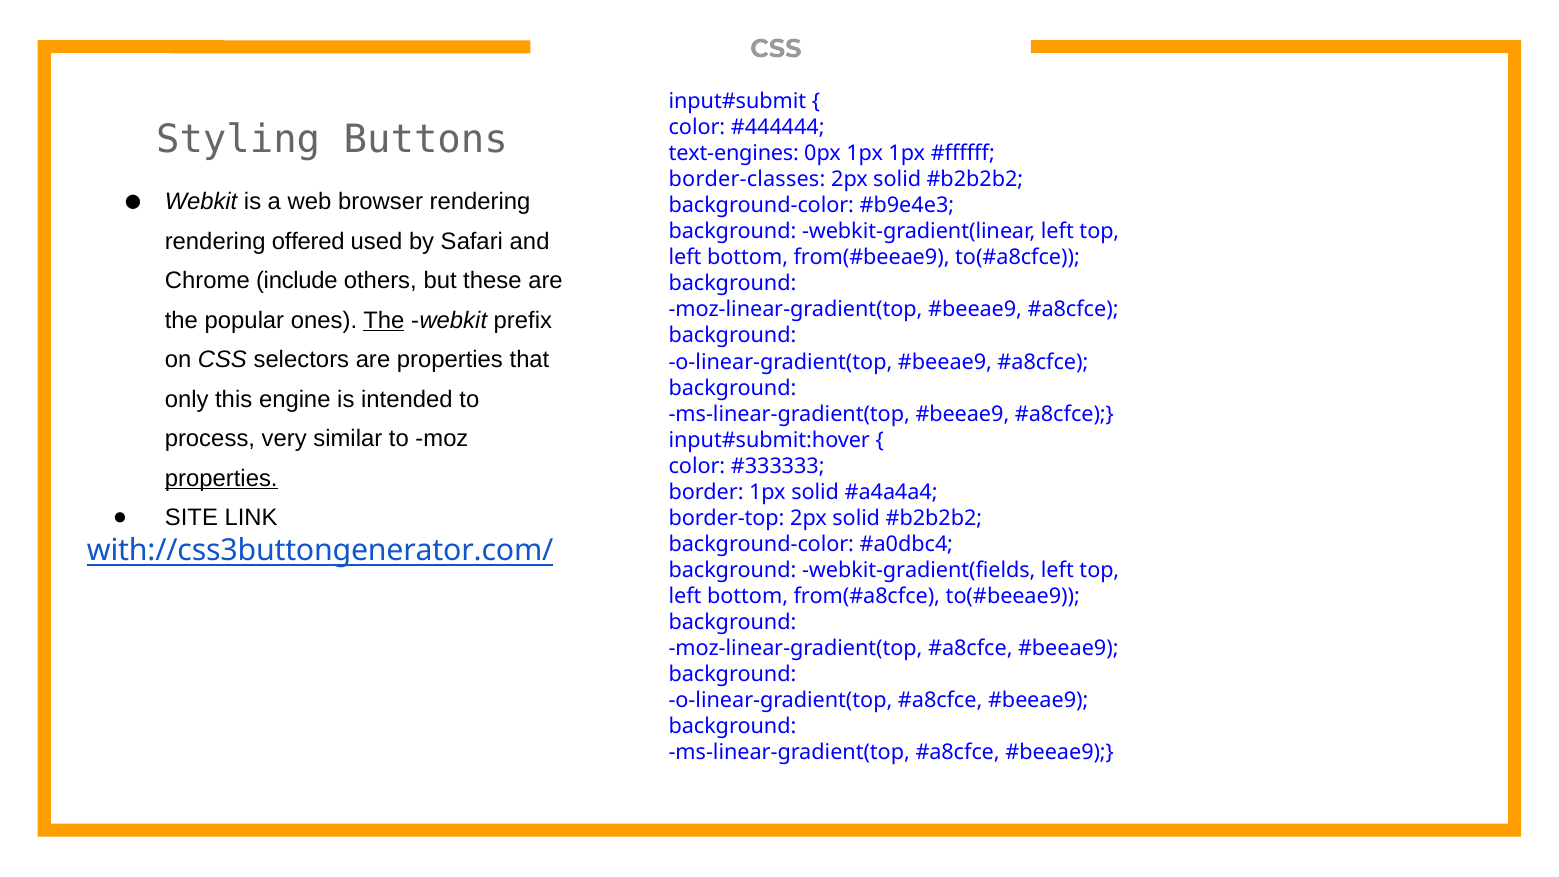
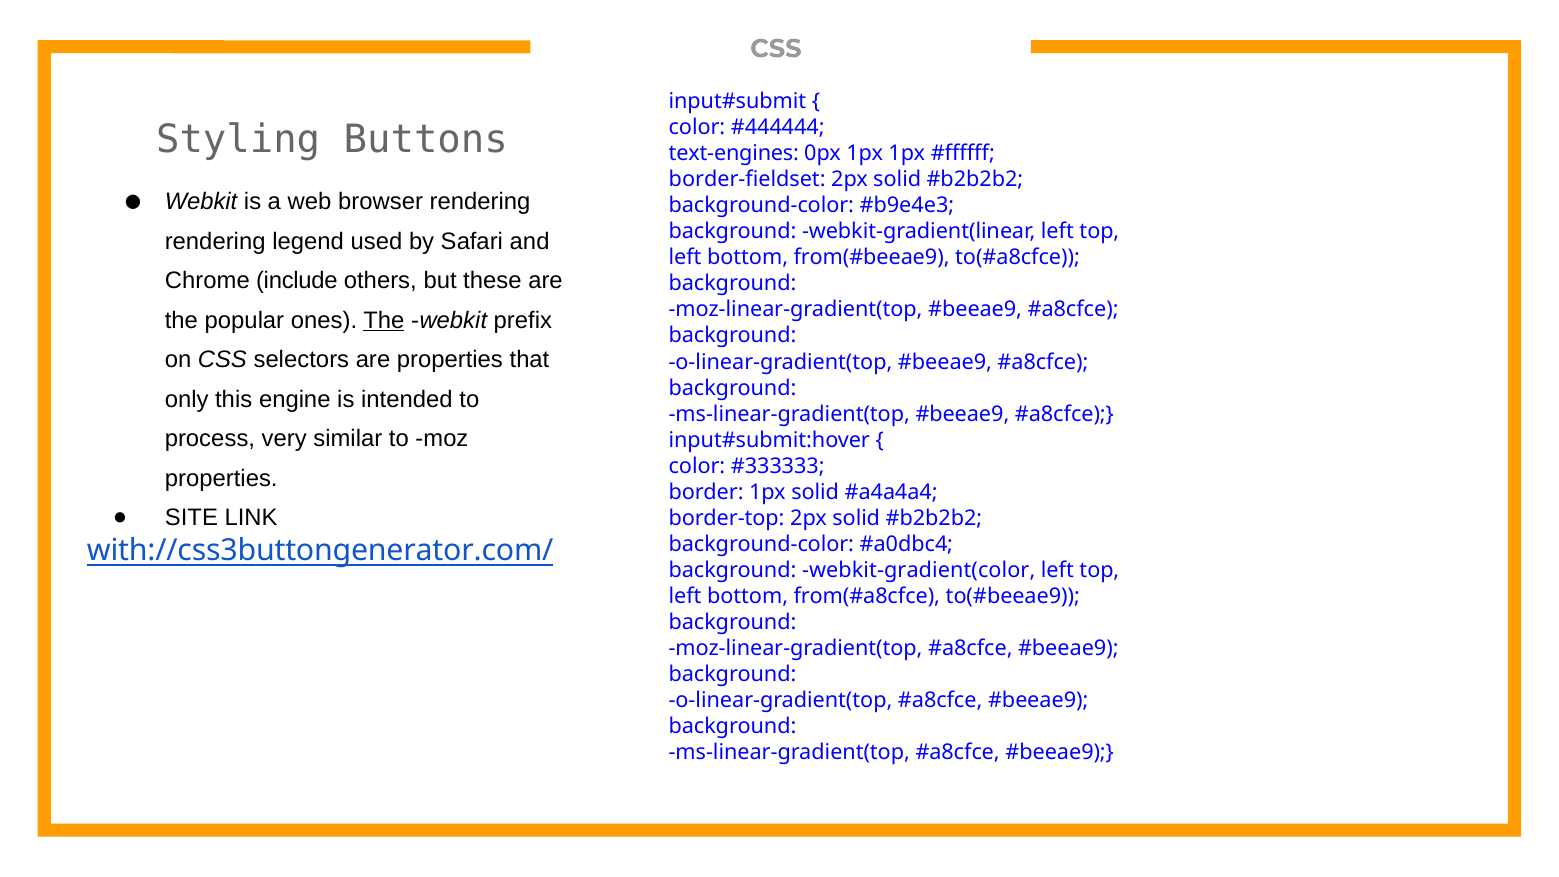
border-classes: border-classes -> border-fieldset (747, 180)
offered: offered -> legend (308, 241)
properties underline: present -> none (221, 478)
webkit-gradient(fields: webkit-gradient(fields -> webkit-gradient(color (919, 570)
